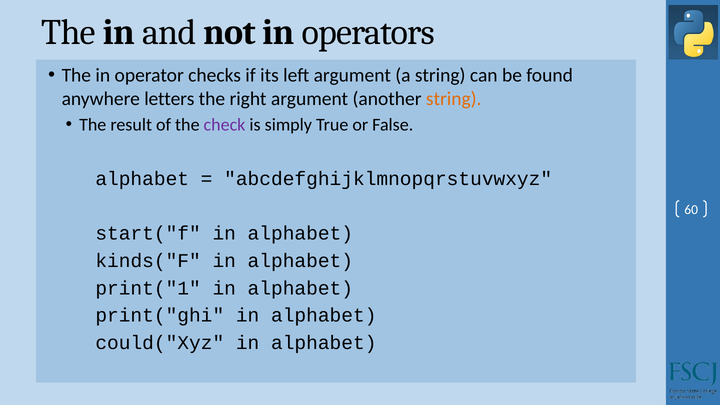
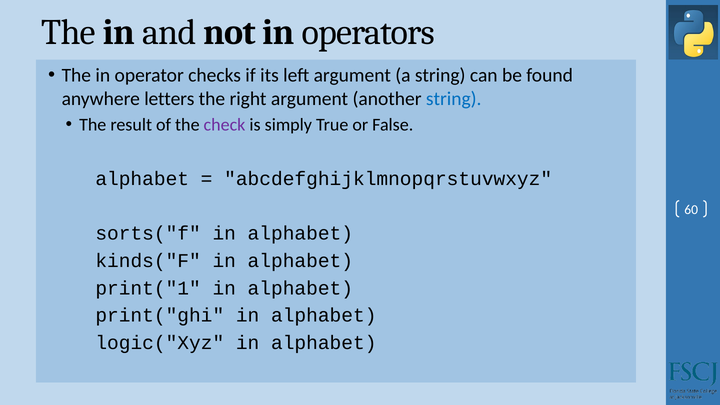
string colour: orange -> blue (454, 99)
start("f: start("f -> sorts("f (148, 233)
could("Xyz: could("Xyz -> logic("Xyz (160, 343)
